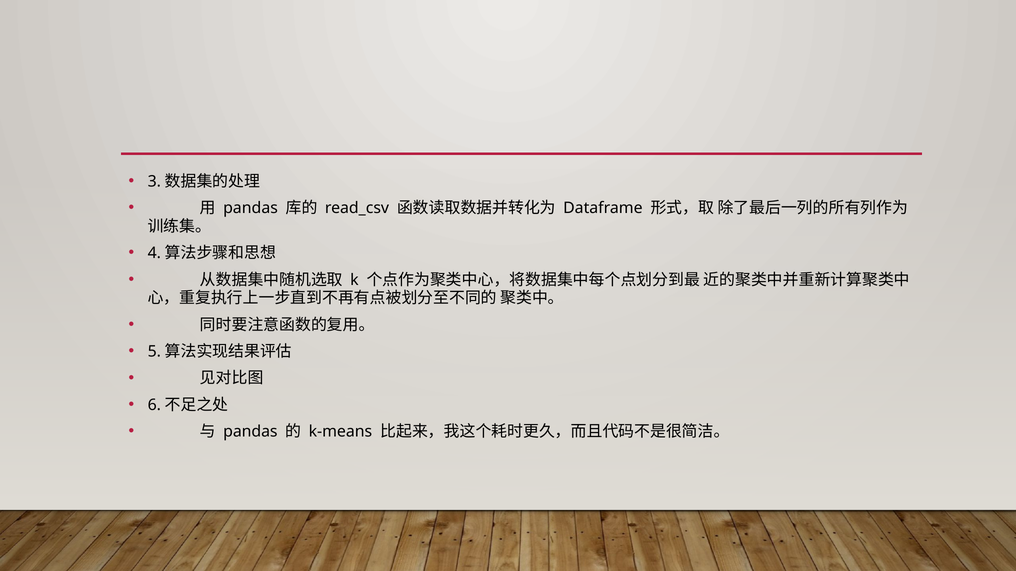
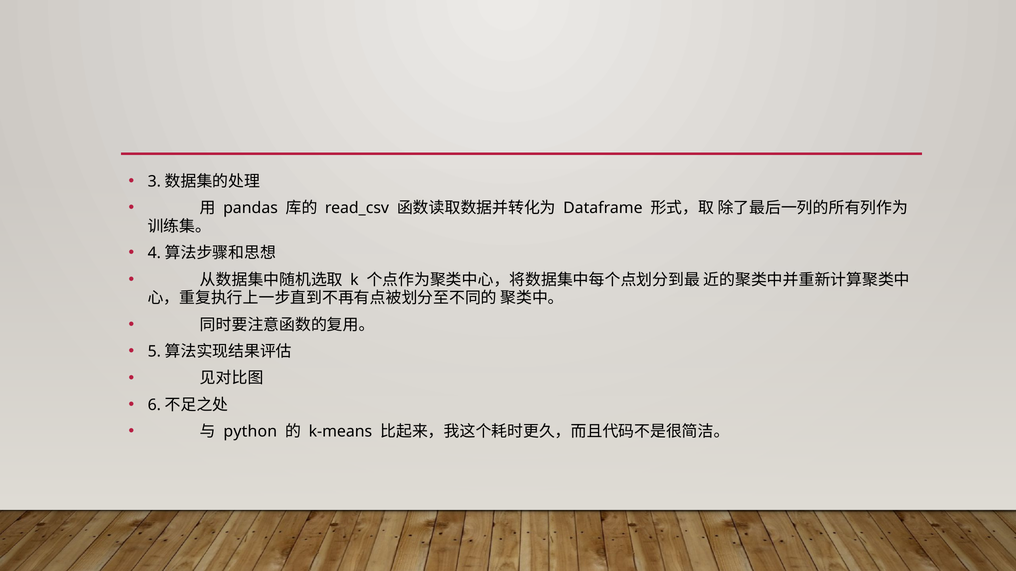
pandas: pandas -> python (250, 432)
